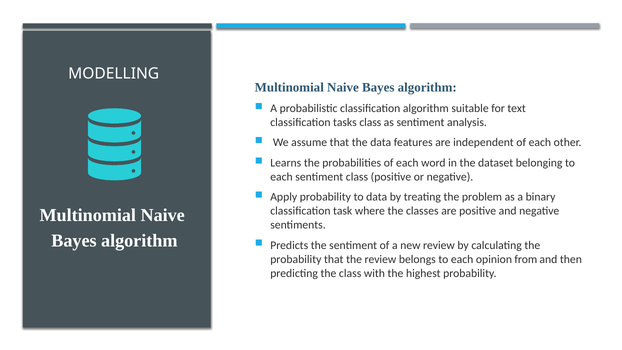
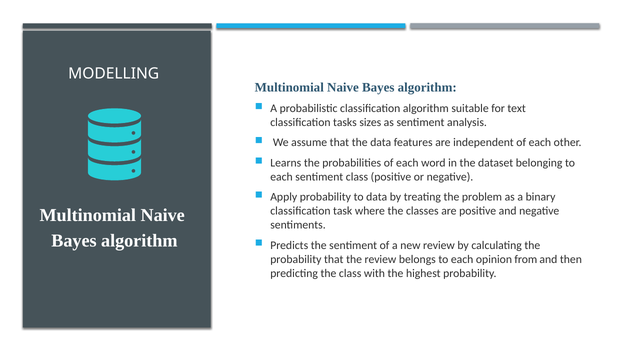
tasks class: class -> sizes (370, 122)
